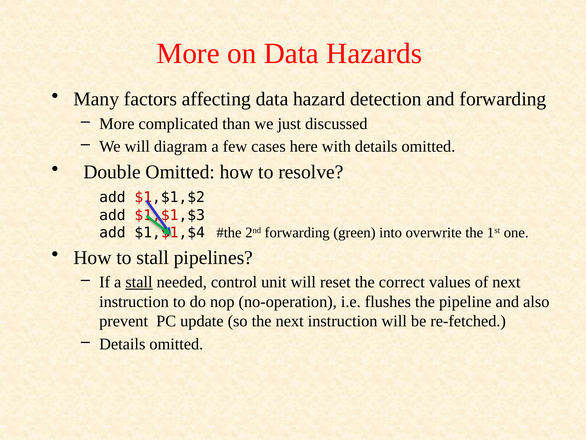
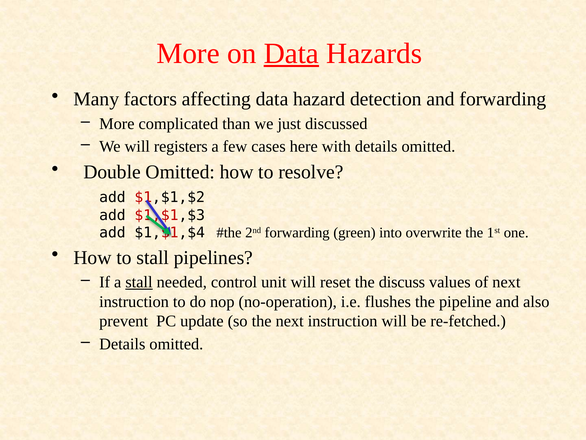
Data underline: none -> present (291, 53)
diagram: diagram -> registers (181, 146)
correct: correct -> discuss (402, 282)
